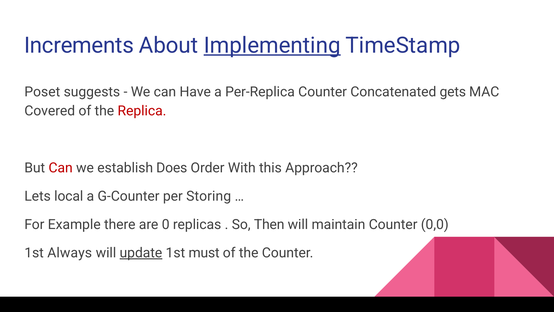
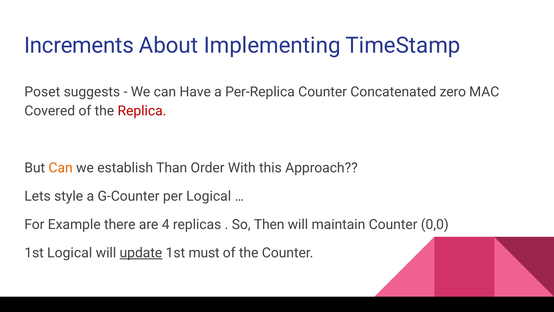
Implementing underline: present -> none (272, 45)
gets: gets -> zero (453, 92)
Can colour: red -> orange (61, 168)
Does: Does -> Than (172, 168)
local: local -> style (69, 196)
per Storing: Storing -> Logical (209, 196)
0: 0 -> 4 (166, 224)
1st Always: Always -> Logical (70, 253)
